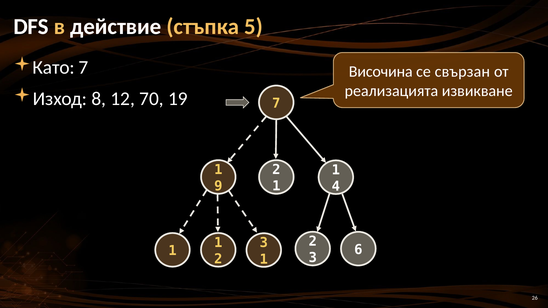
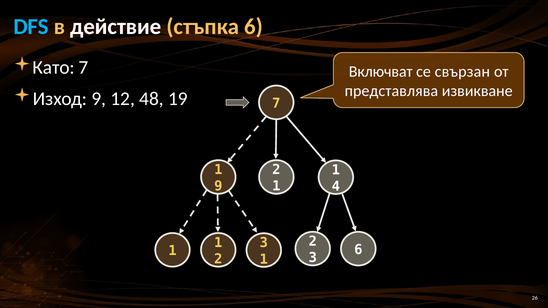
DFS colour: white -> light blue (31, 27)
стъпка 5: 5 -> 6 (254, 27)
Височина: Височина -> Включват (381, 72)
реализацията: реализацията -> представлява (391, 91)
Изход 8: 8 -> 9 (99, 99)
70: 70 -> 48 (152, 99)
